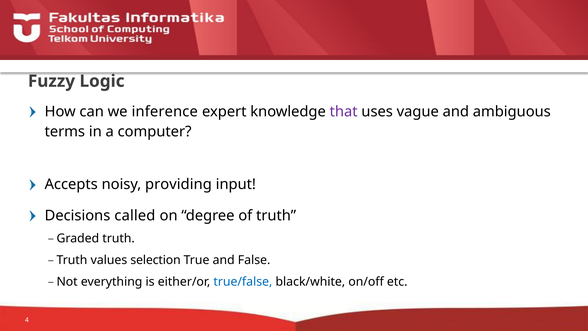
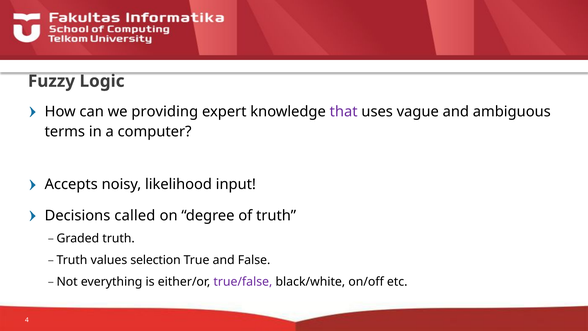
inference: inference -> providing (165, 111)
providing: providing -> likelihood (178, 184)
true/false colour: blue -> purple (243, 282)
